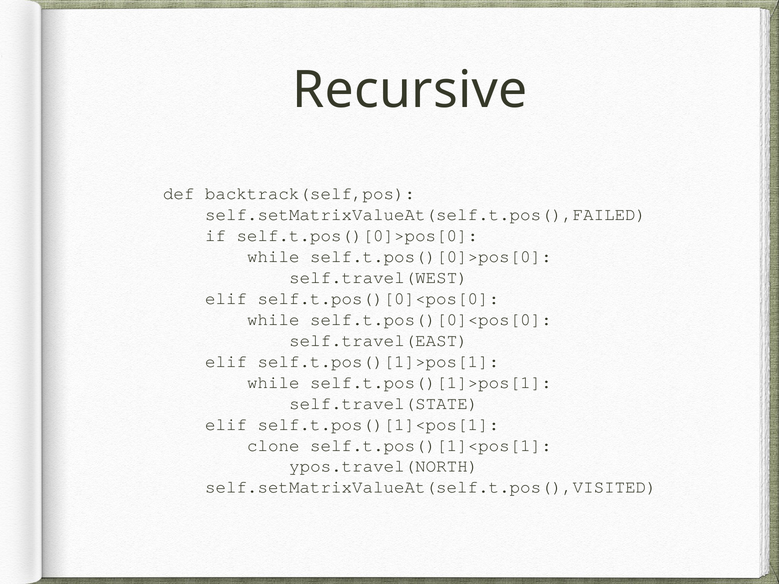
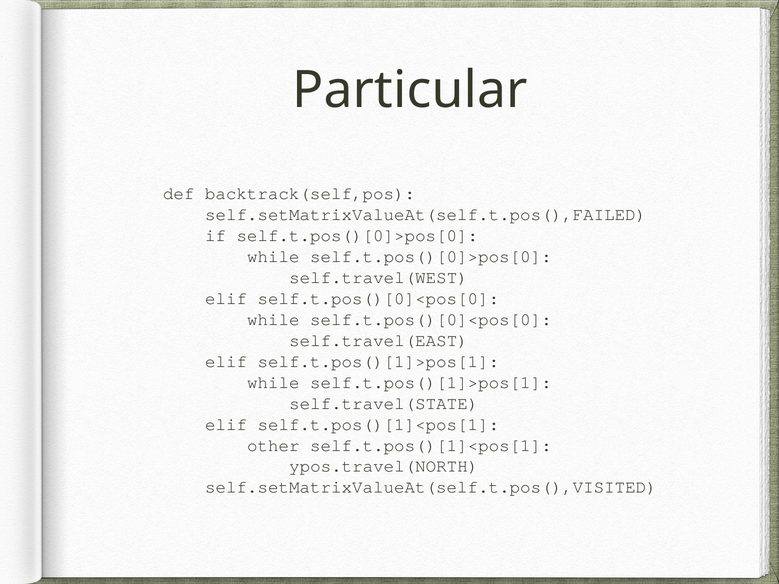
Recursive: Recursive -> Particular (410, 90)
clone: clone -> other (273, 445)
